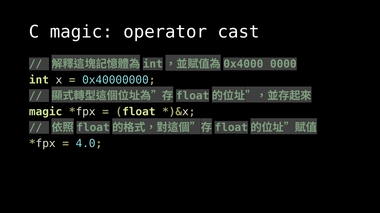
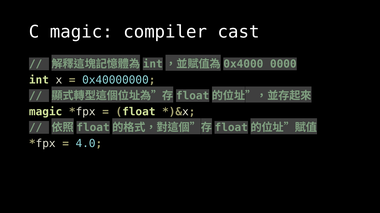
operator: operator -> compiler (165, 32)
